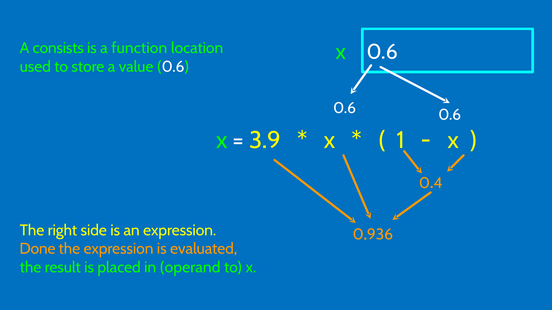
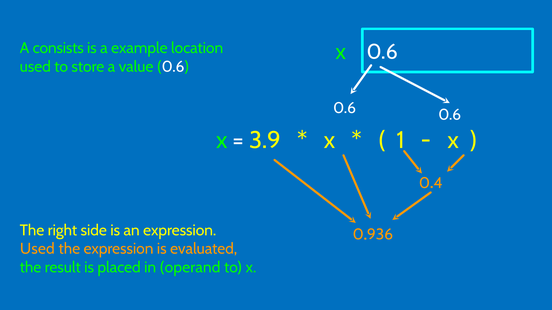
function: function -> example (139, 48)
Done: Done -> Used (37, 249)
